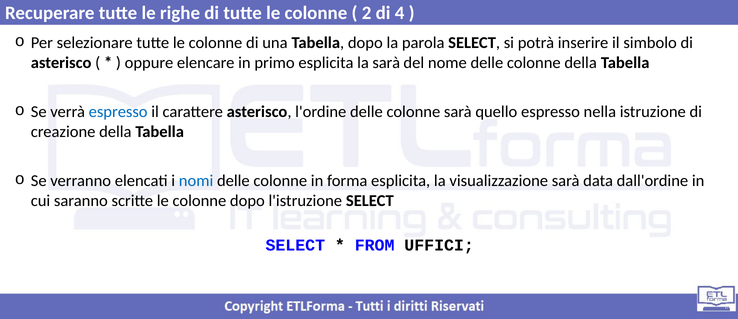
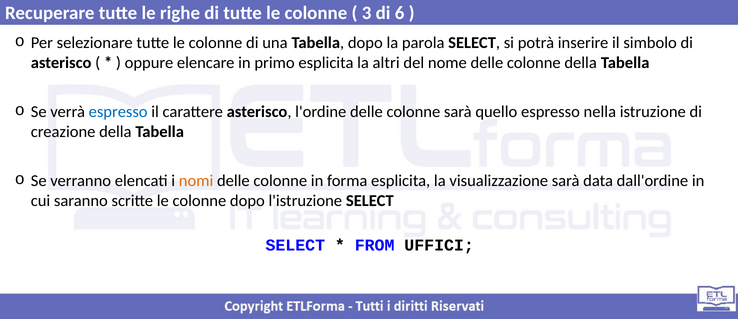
2: 2 -> 3 (367, 13)
4: 4 -> 6 (400, 13)
la sarà: sarà -> altri (386, 63)
nomi colour: blue -> orange (196, 181)
